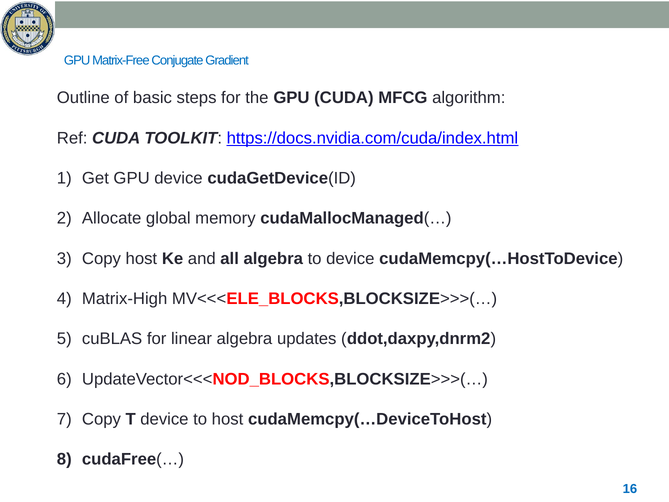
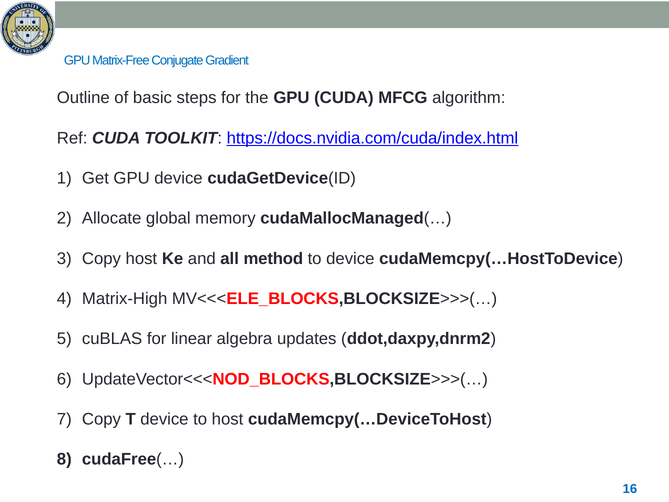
all algebra: algebra -> method (273, 258)
